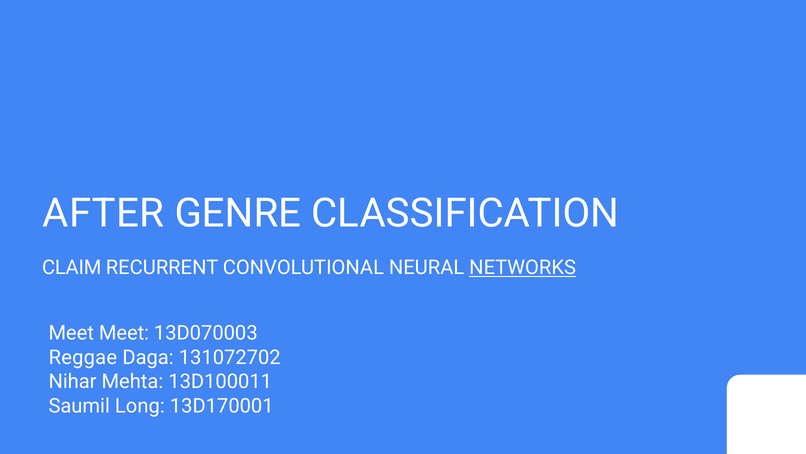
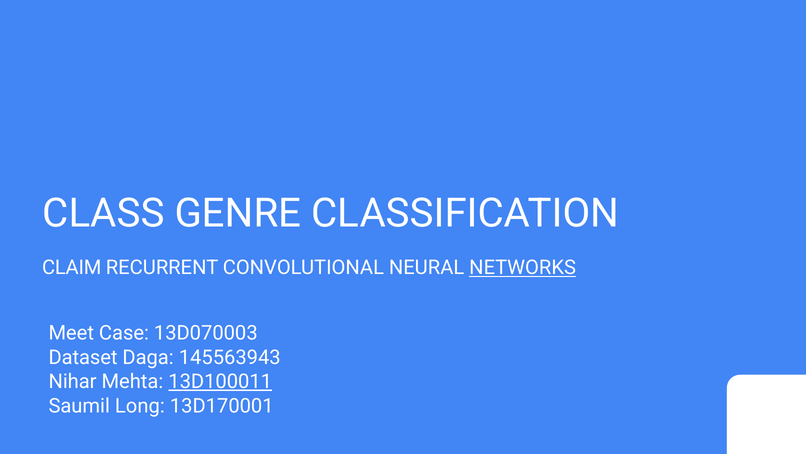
AFTER: AFTER -> CLASS (103, 213)
Meet Meet: Meet -> Case (124, 333)
Reggae: Reggae -> Dataset (83, 357)
131072702: 131072702 -> 145563943 (230, 357)
13D100011 underline: none -> present (220, 381)
